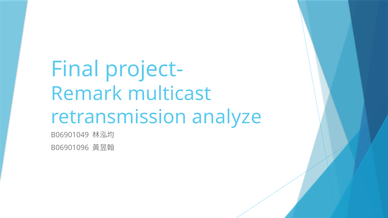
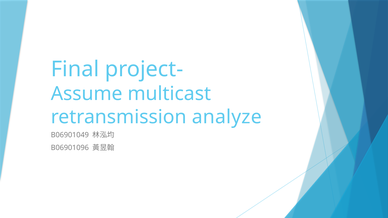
Remark: Remark -> Assume (87, 94)
